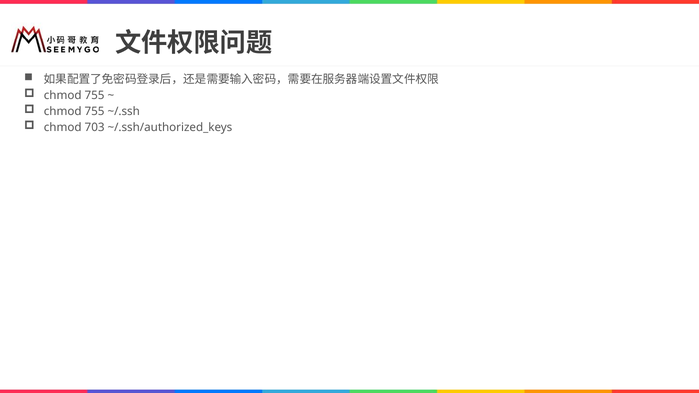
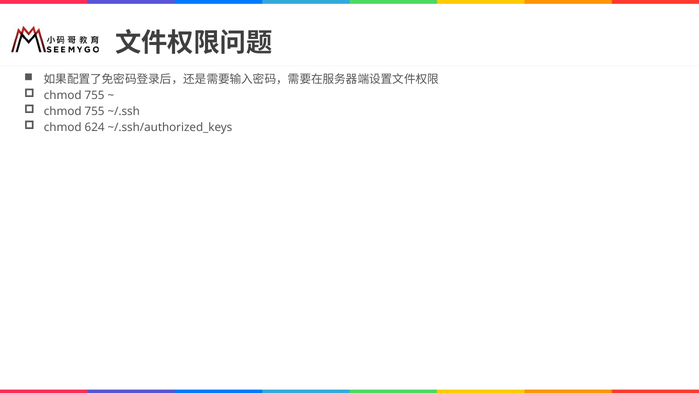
703: 703 -> 624 (95, 127)
